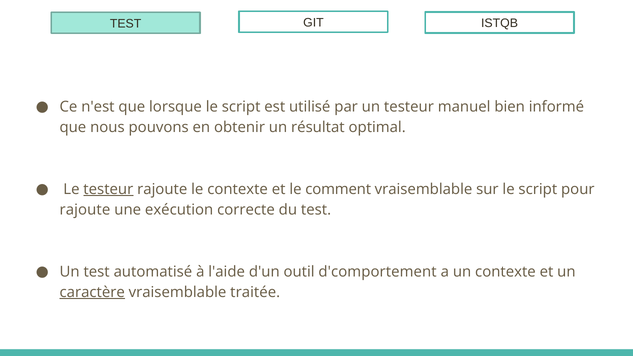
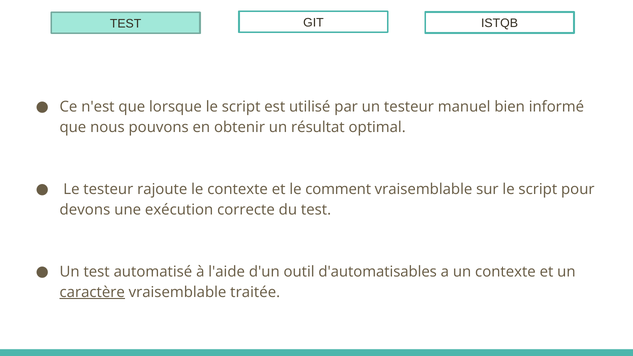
testeur underline: present -> none (108, 189)
rajoute: rajoute -> devons (85, 210)
d'comportement: d'comportement -> d'automatisables (378, 272)
